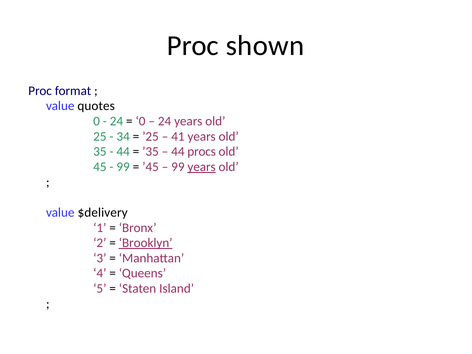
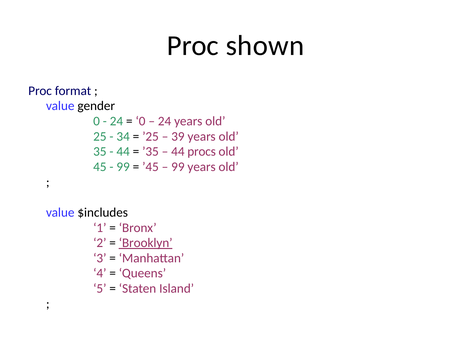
quotes: quotes -> gender (96, 106)
41: 41 -> 39 (178, 136)
years underline: present -> none (202, 167)
$delivery: $delivery -> $includes (103, 212)
